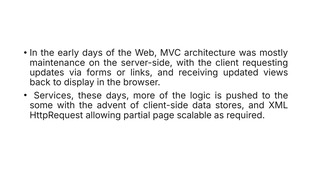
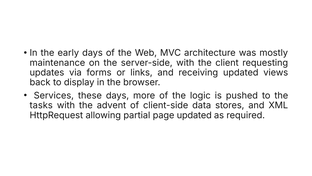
some: some -> tasks (41, 105)
page scalable: scalable -> updated (194, 115)
